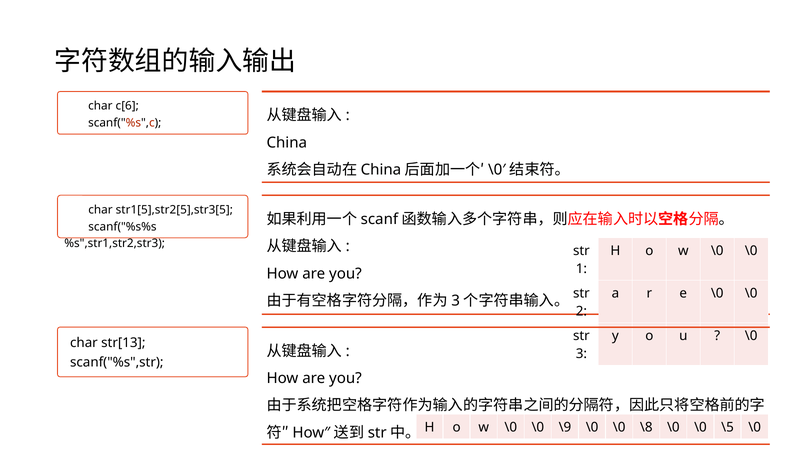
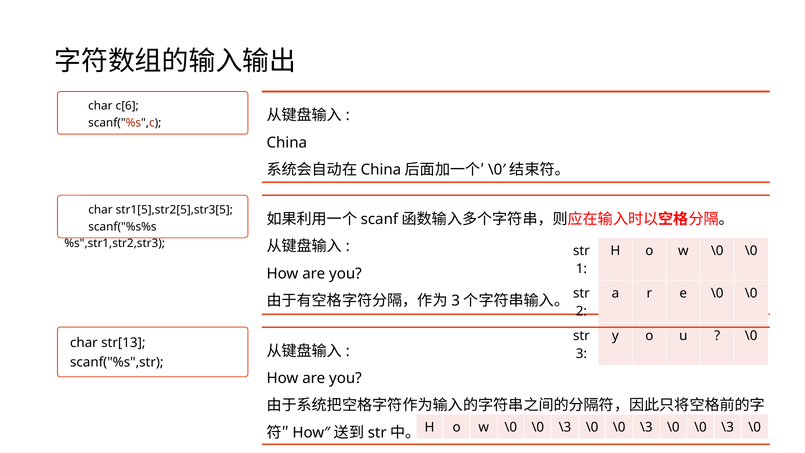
w \0 \0 \9: \9 -> \3 (565, 427)
\8: \8 -> \3 (646, 427)
\5: \5 -> \3 (728, 427)
